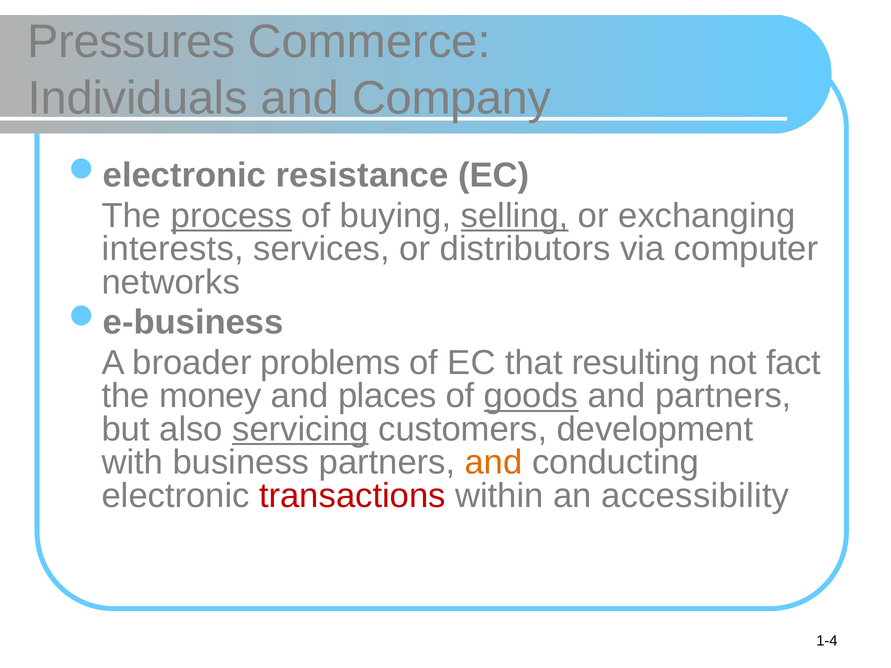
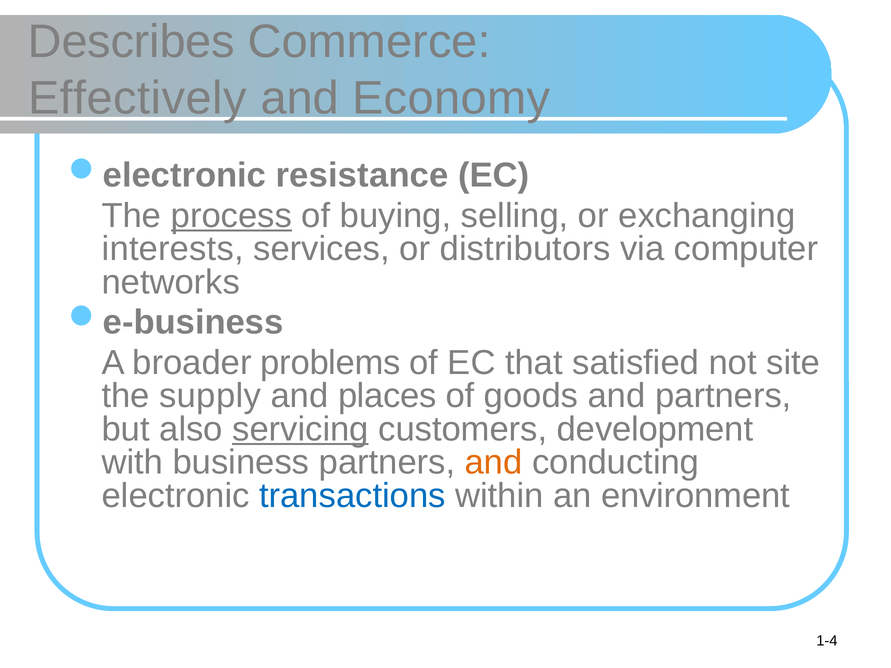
Pressures: Pressures -> Describes (131, 42)
Individuals: Individuals -> Effectively (137, 98)
Company: Company -> Economy (451, 98)
selling underline: present -> none (515, 216)
resulting: resulting -> satisfied (636, 363)
fact: fact -> site (793, 363)
money: money -> supply (210, 396)
goods underline: present -> none (531, 396)
transactions colour: red -> blue (352, 496)
accessibility: accessibility -> environment (695, 496)
